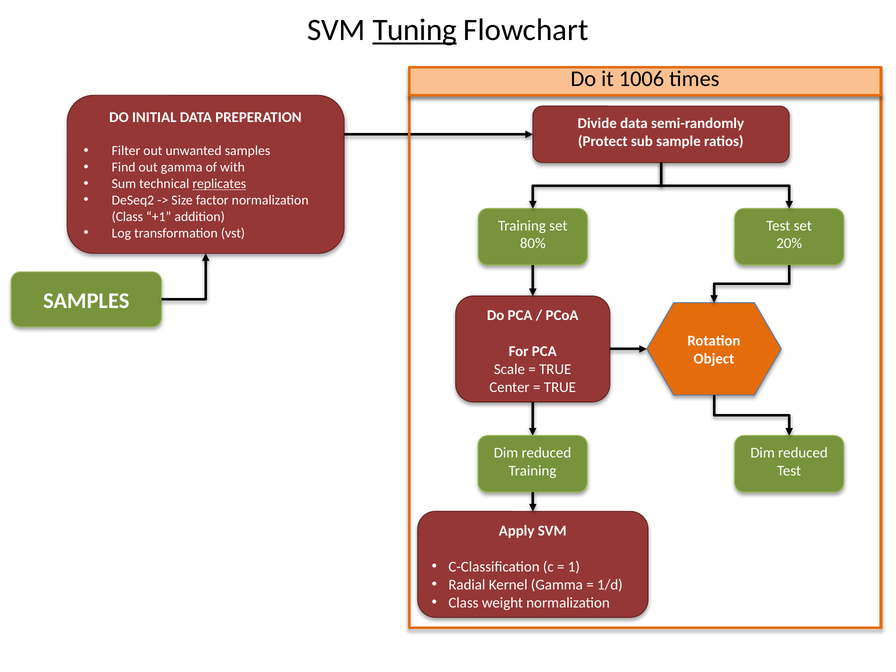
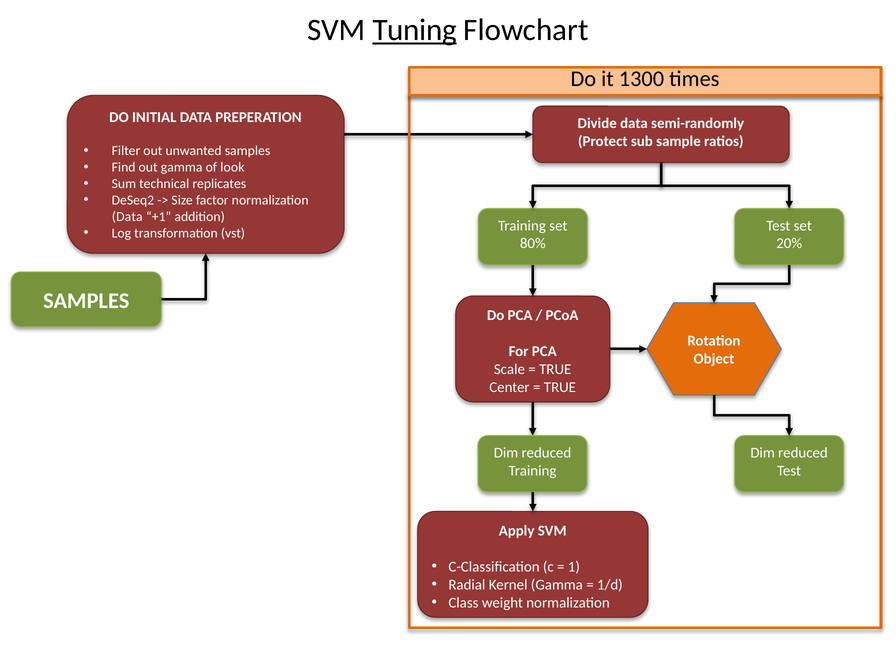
1006: 1006 -> 1300 (641, 79)
with: with -> look (232, 167)
replicates underline: present -> none (219, 184)
Class: Class -> Data (127, 217)
